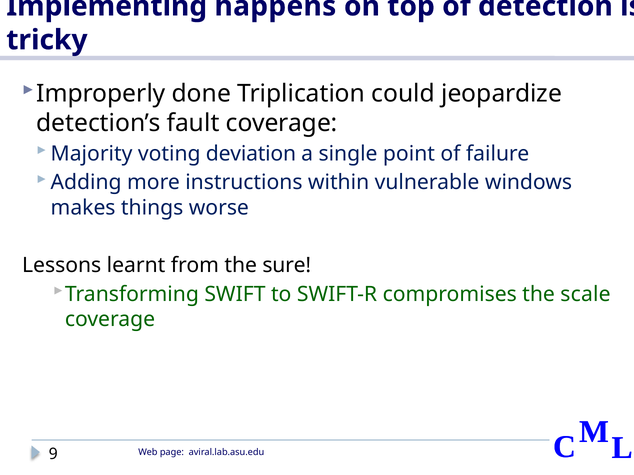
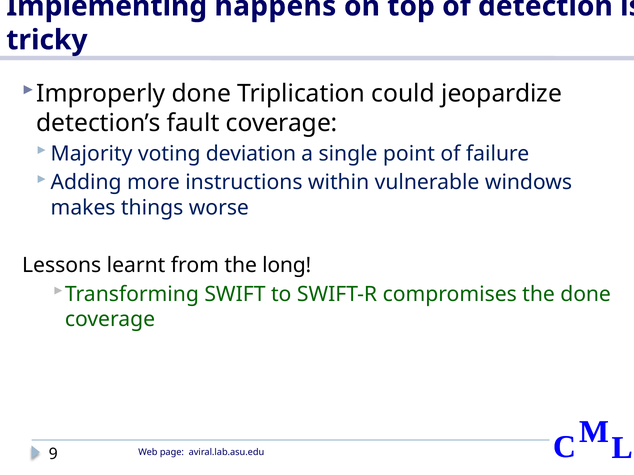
sure: sure -> long (287, 266)
the scale: scale -> done (586, 294)
